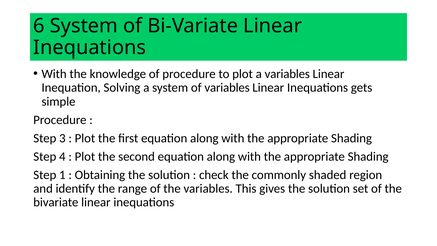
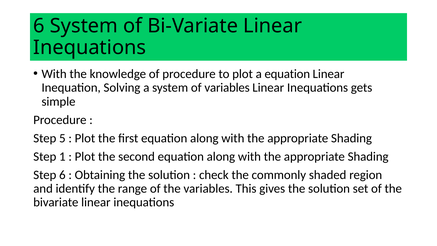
a variables: variables -> equation (287, 74)
3: 3 -> 5 (62, 138)
4: 4 -> 1 (62, 156)
Step 1: 1 -> 6 (62, 175)
